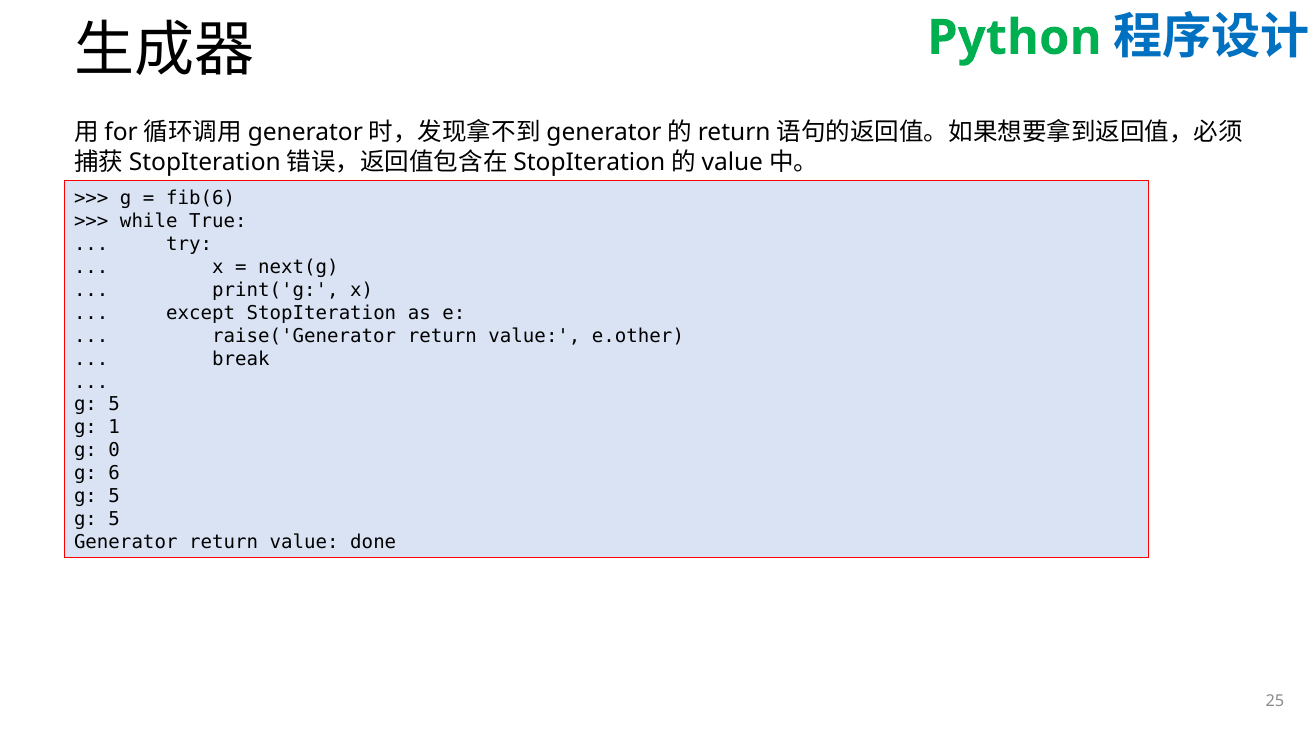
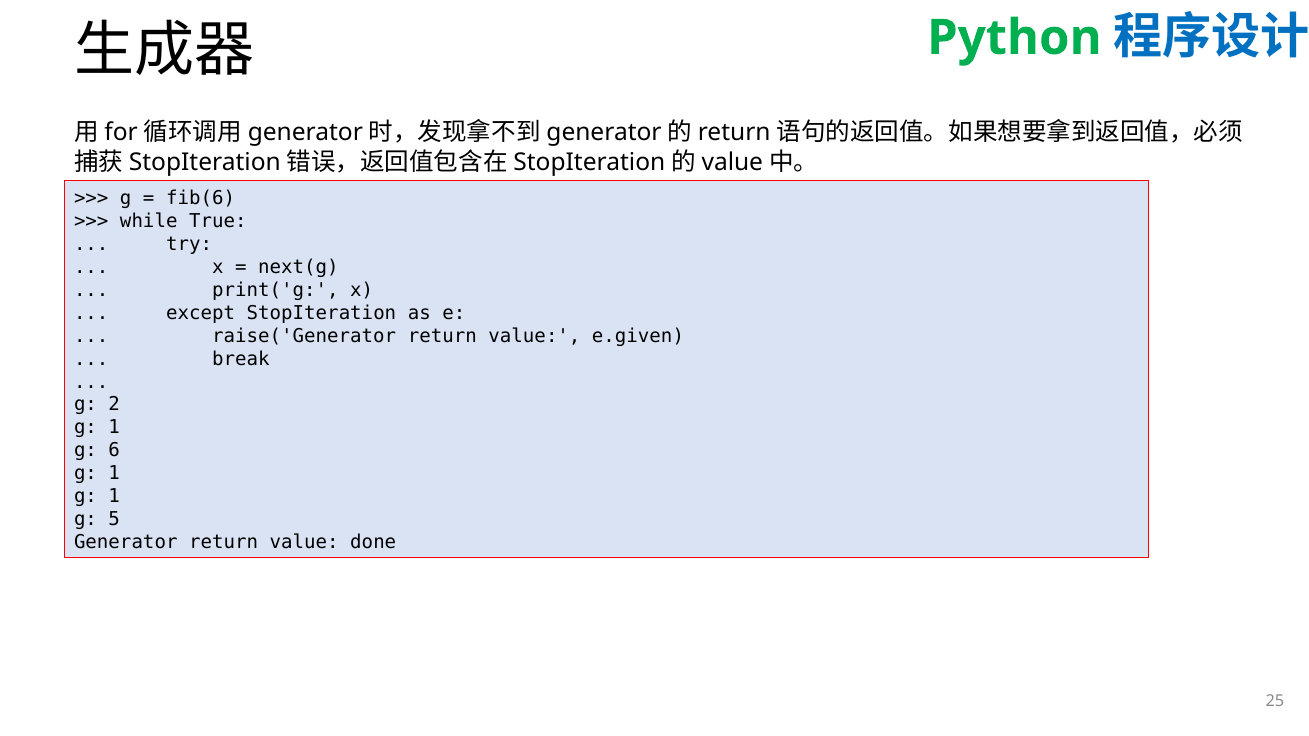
e.other: e.other -> e.given (638, 336)
5: 5 -> 2 (114, 405)
0: 0 -> 6 (114, 451)
6: 6 -> 1 (114, 474)
5: 5 -> 1 (114, 496)
